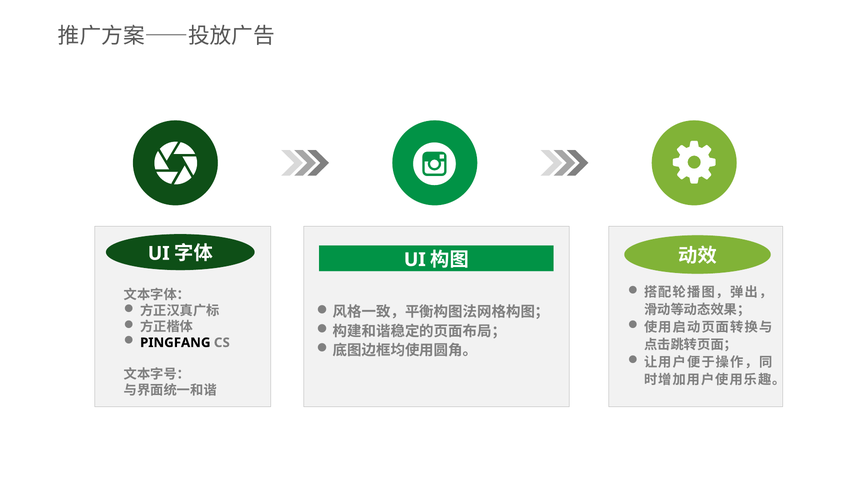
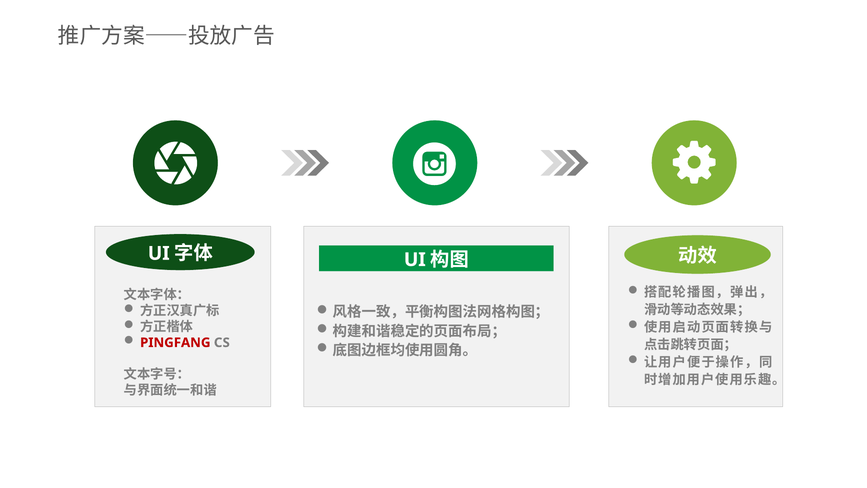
PINGFANG colour: black -> red (175, 342)
